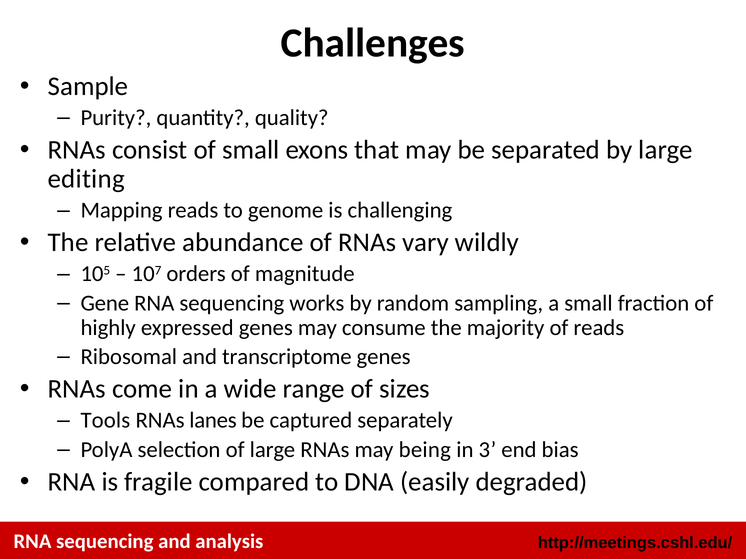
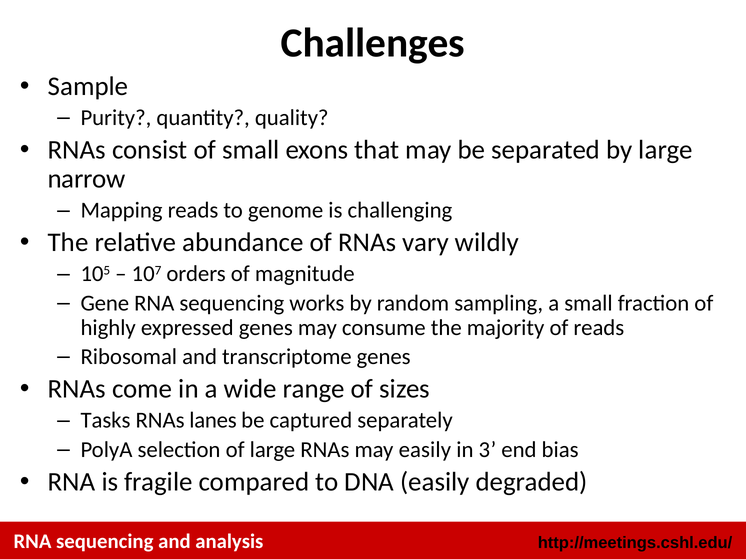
editing: editing -> narrow (86, 179)
Tools: Tools -> Tasks (105, 421)
may being: being -> easily (425, 450)
